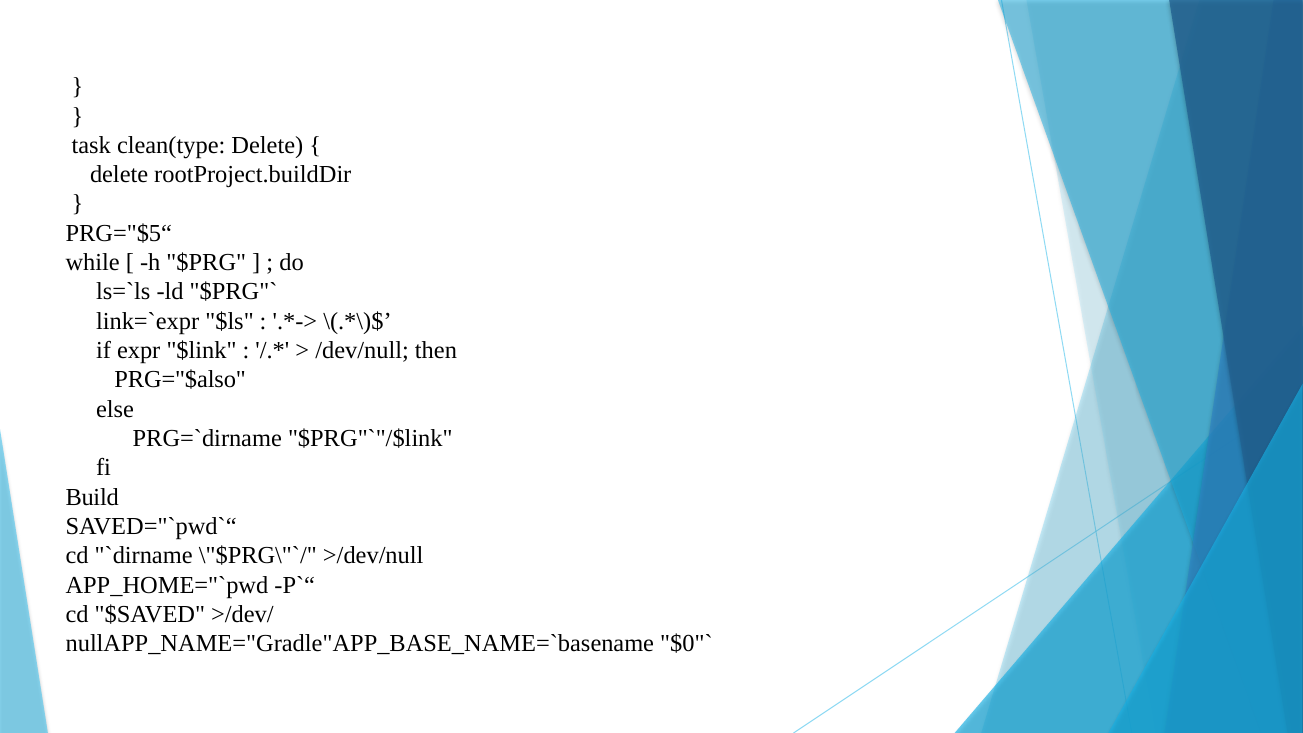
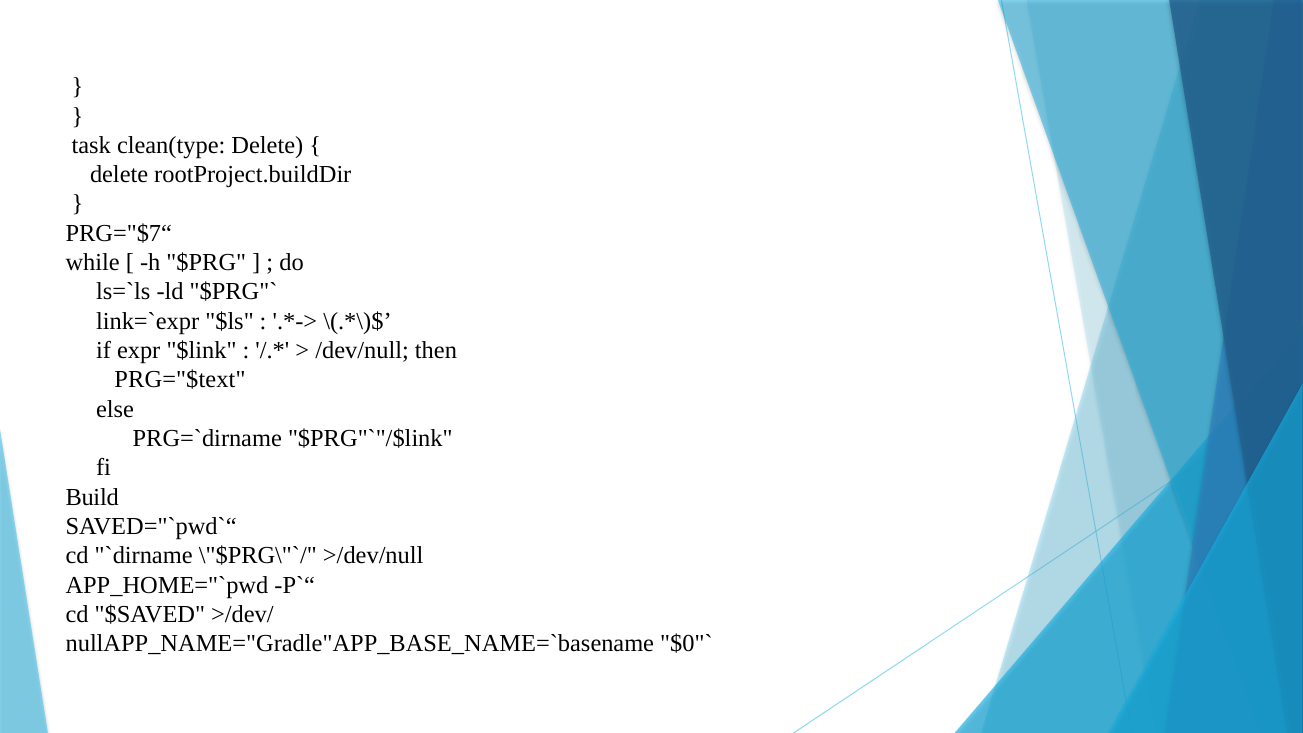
PRG="$5“: PRG="$5“ -> PRG="$7“ (119, 233)
PRG="$also: PRG="$also -> PRG="$text (180, 380)
